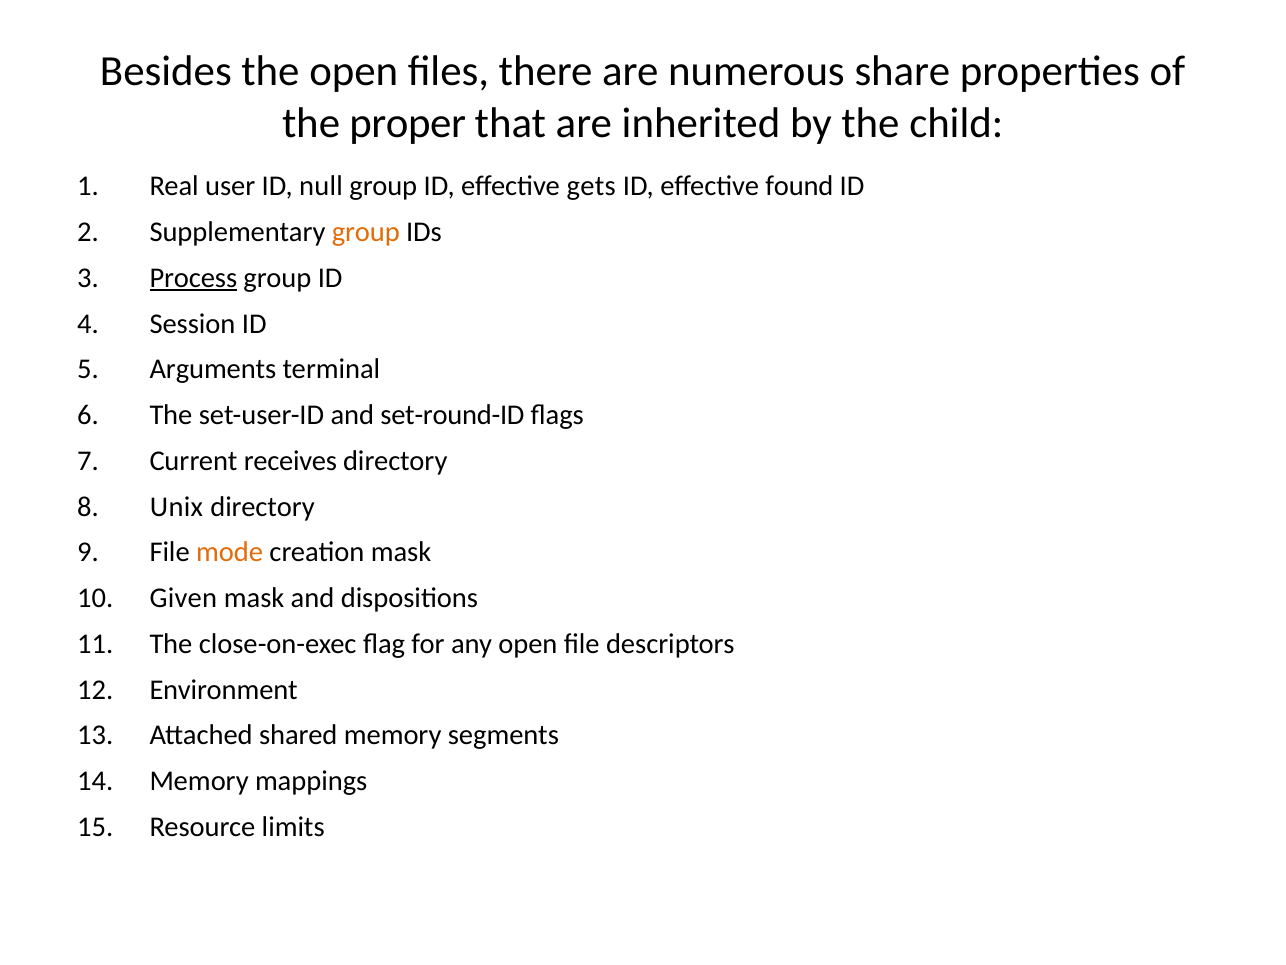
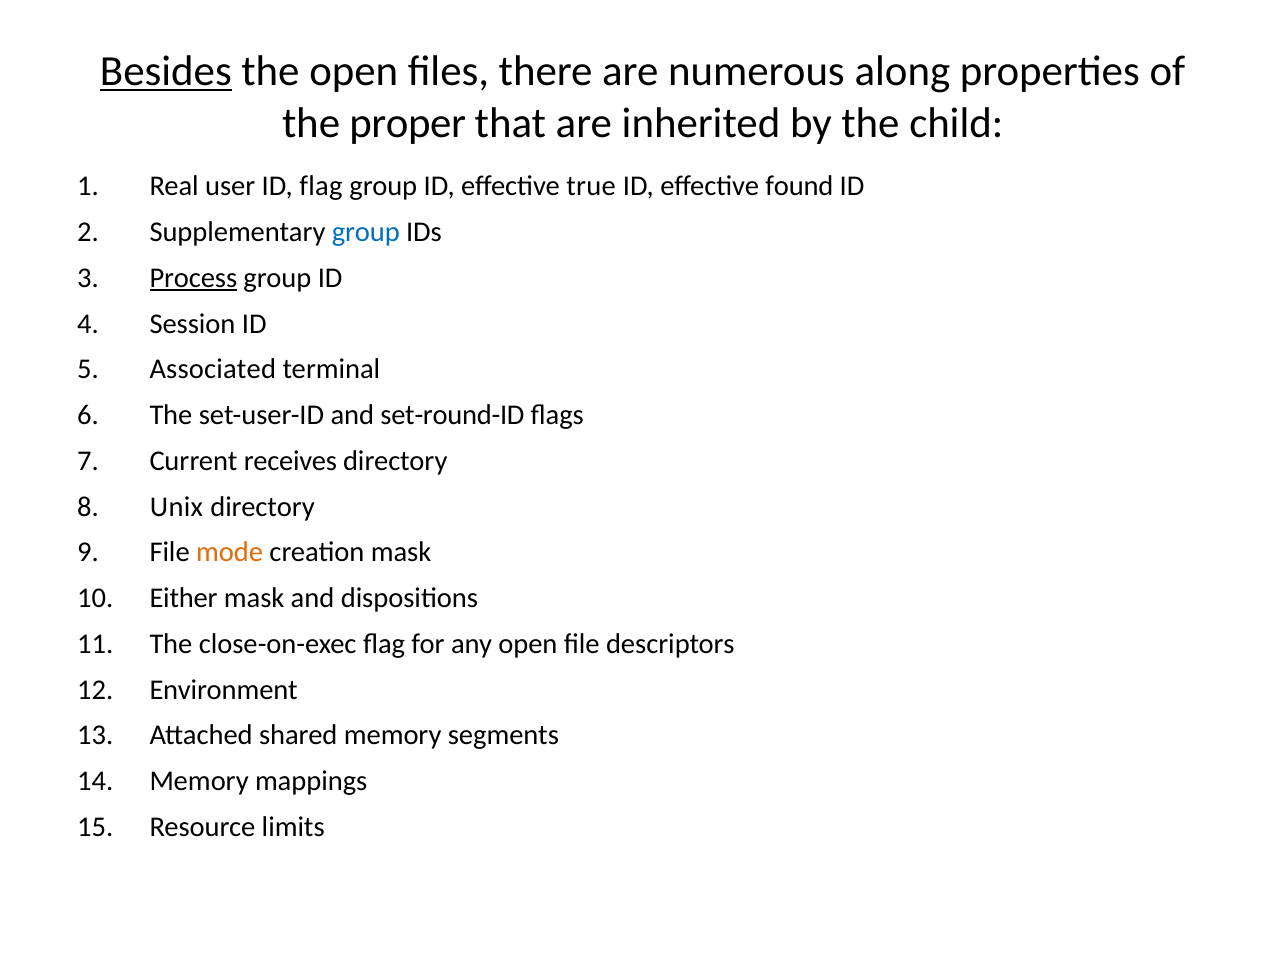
Besides underline: none -> present (166, 72)
share: share -> along (902, 72)
ID null: null -> flag (321, 186)
gets: gets -> true (591, 186)
group colour: orange -> blue (366, 232)
Arguments: Arguments -> Associated (213, 369)
Given: Given -> Either (184, 598)
